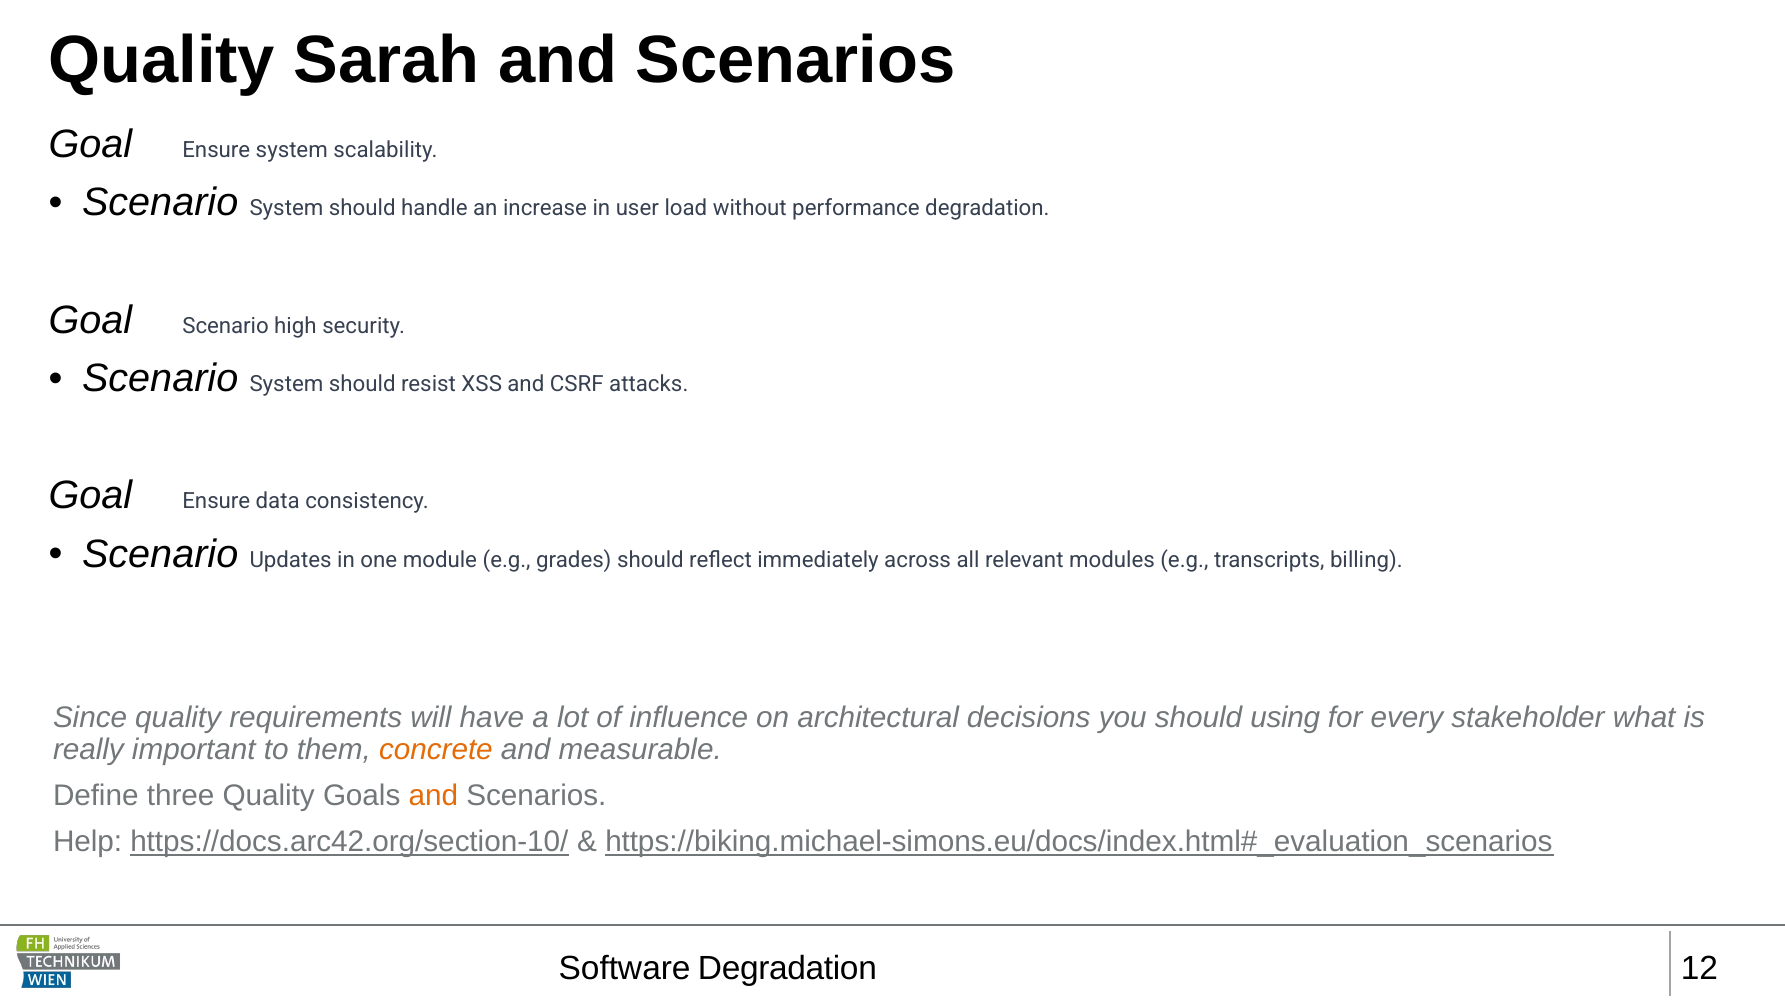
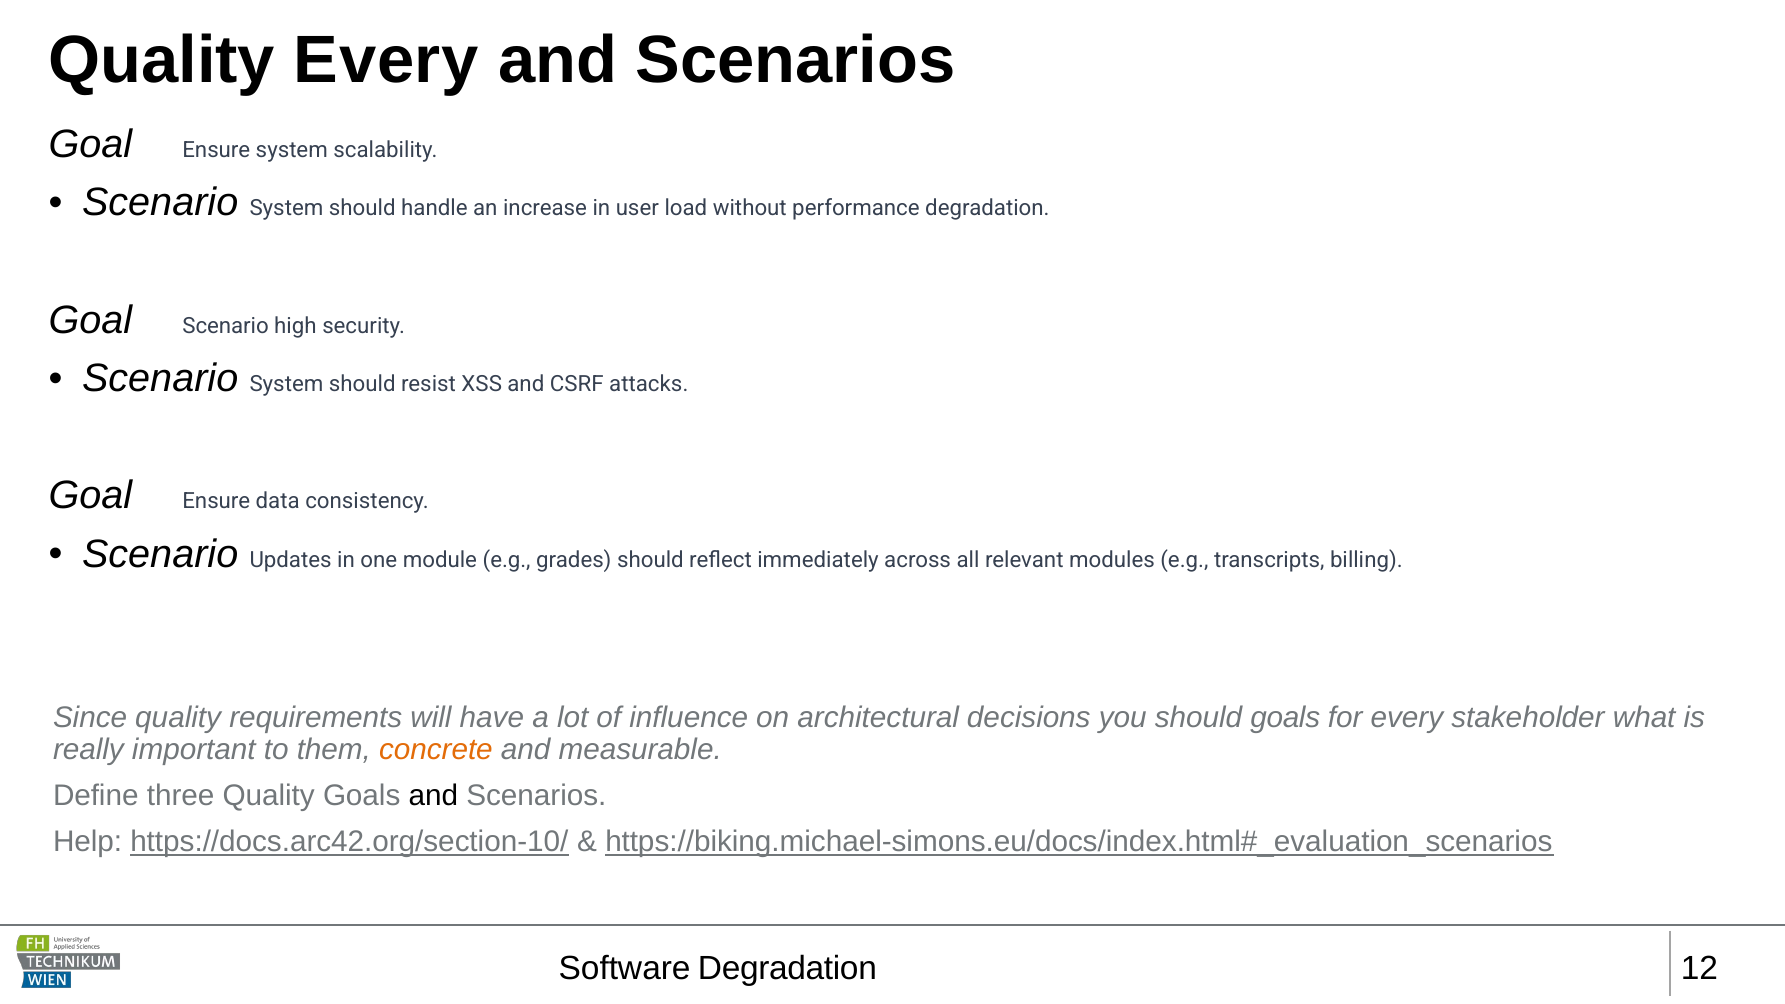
Quality Sarah: Sarah -> Every (386, 61)
should using: using -> goals (1285, 718)
and colour: orange -> black (433, 796)
